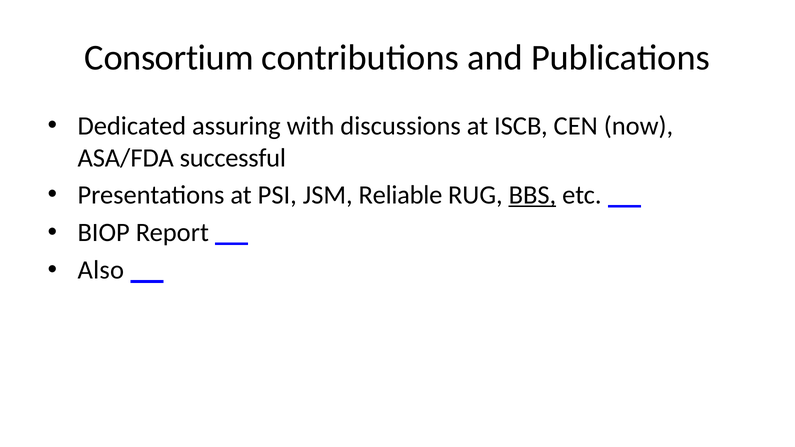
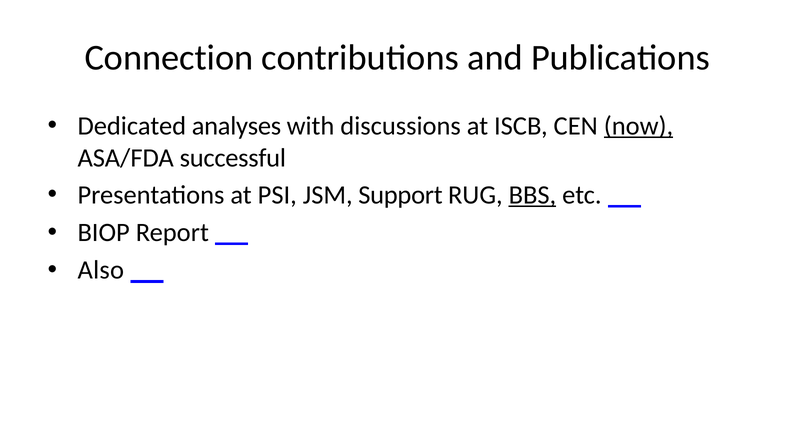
Consortium: Consortium -> Connection (169, 58)
assuring: assuring -> analyses (236, 126)
now underline: none -> present (639, 126)
Reliable: Reliable -> Support (400, 195)
